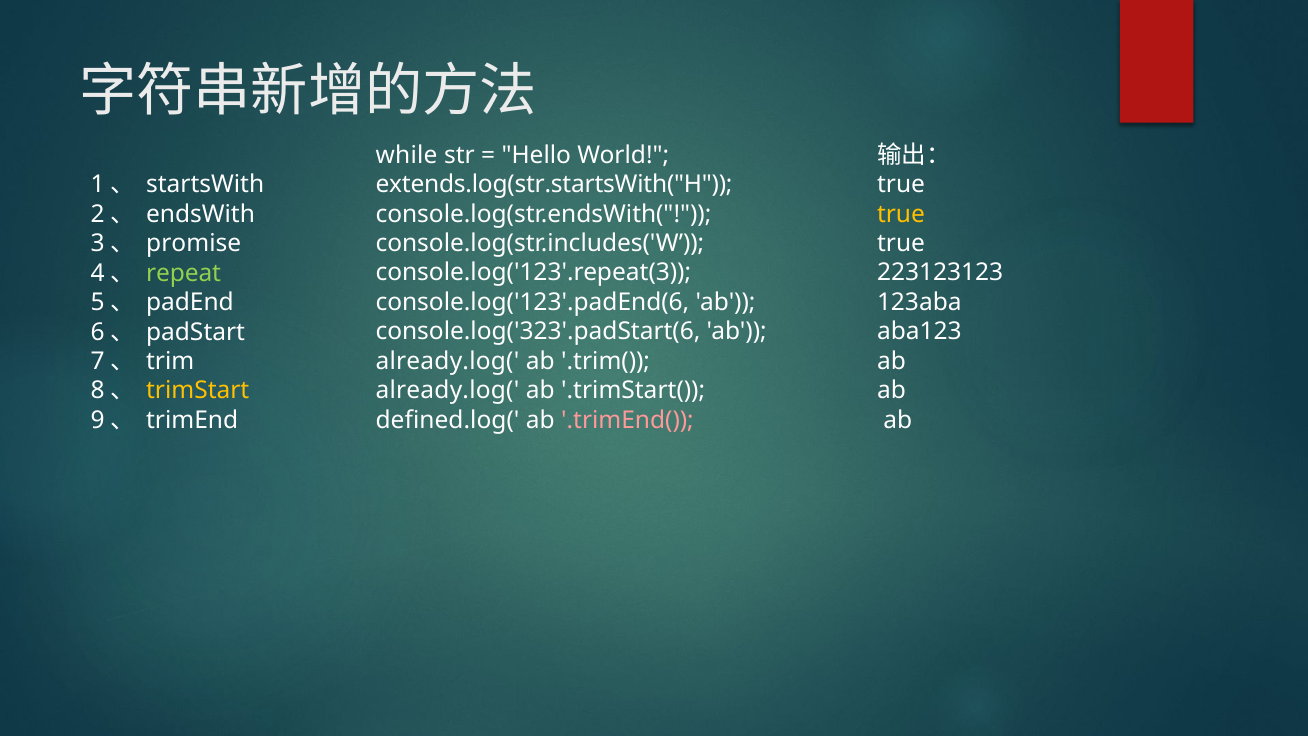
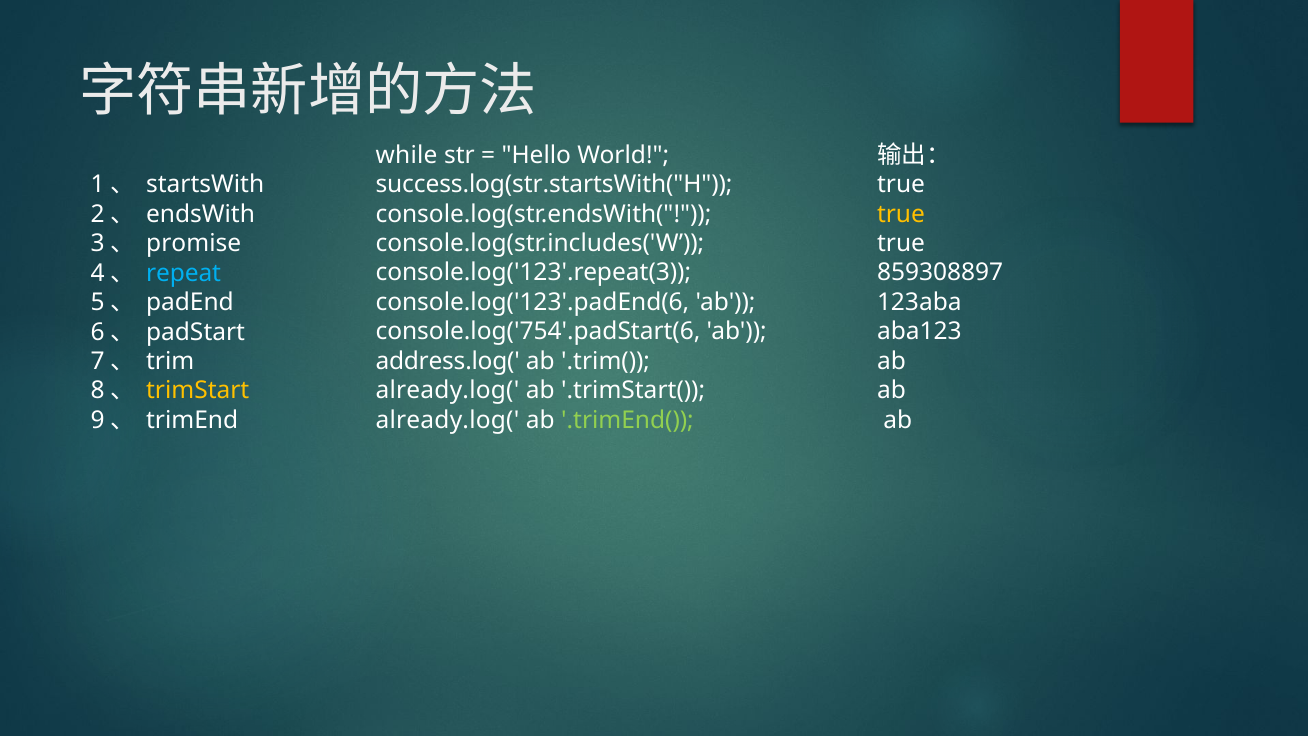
extends.log(str.startsWith("H: extends.log(str.startsWith("H -> success.log(str.startsWith("H (554, 184)
repeat colour: light green -> light blue (184, 273)
223123123: 223123123 -> 859308897 (940, 273)
console.log('323'.padStart(6: console.log('323'.padStart(6 -> console.log('754'.padStart(6 (538, 332)
already.log(: already.log( -> address.log( (448, 361)
defined.log(: defined.log( -> already.log( (447, 420)
.trimEnd( colour: pink -> light green (627, 420)
